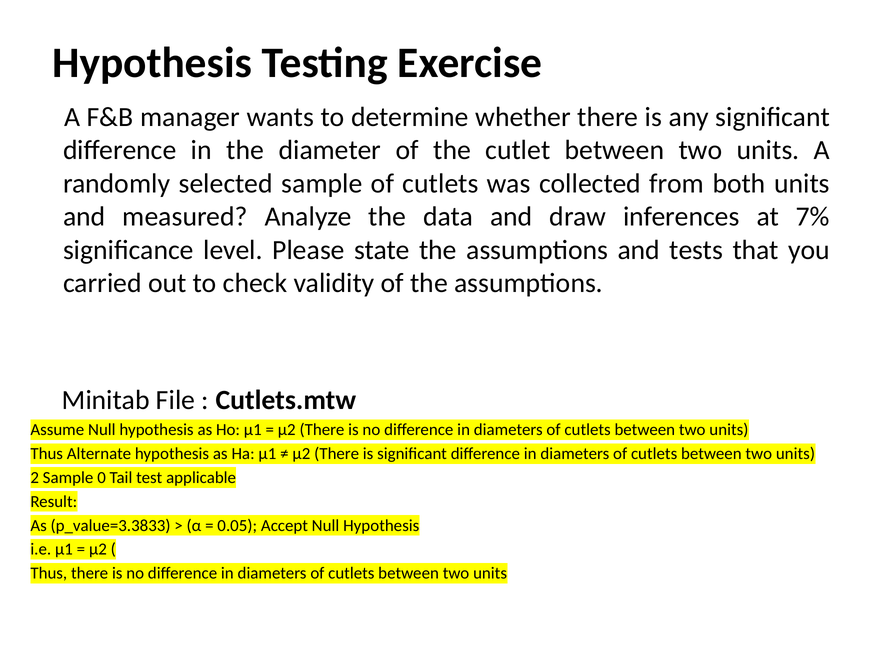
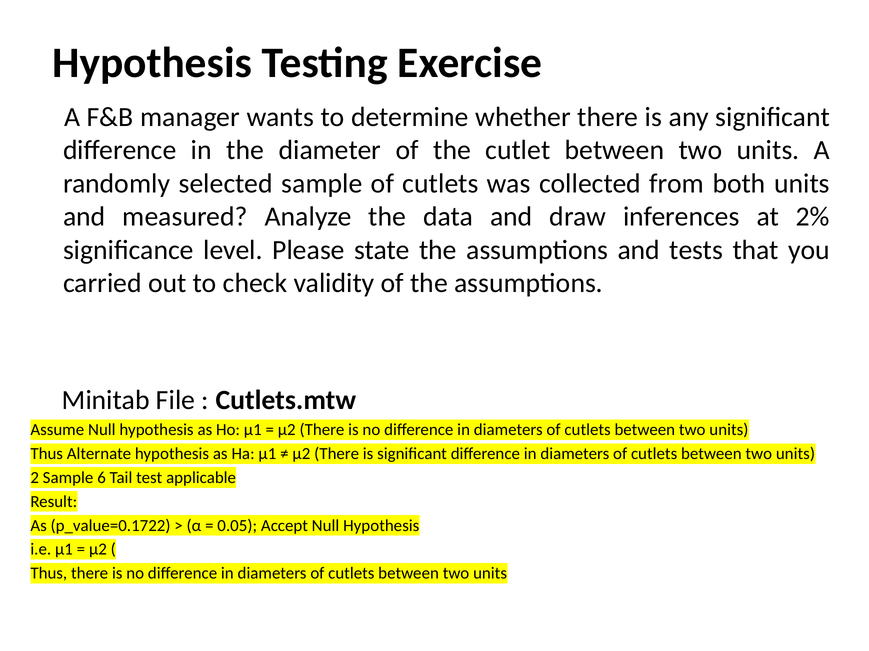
7%: 7% -> 2% (813, 217)
0: 0 -> 6 (102, 478)
p_value=3.3833: p_value=3.3833 -> p_value=0.1722 (111, 526)
